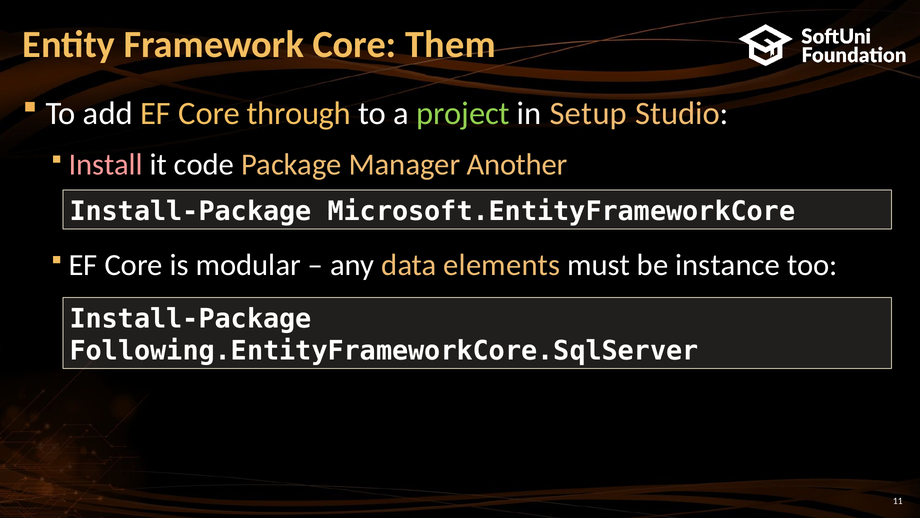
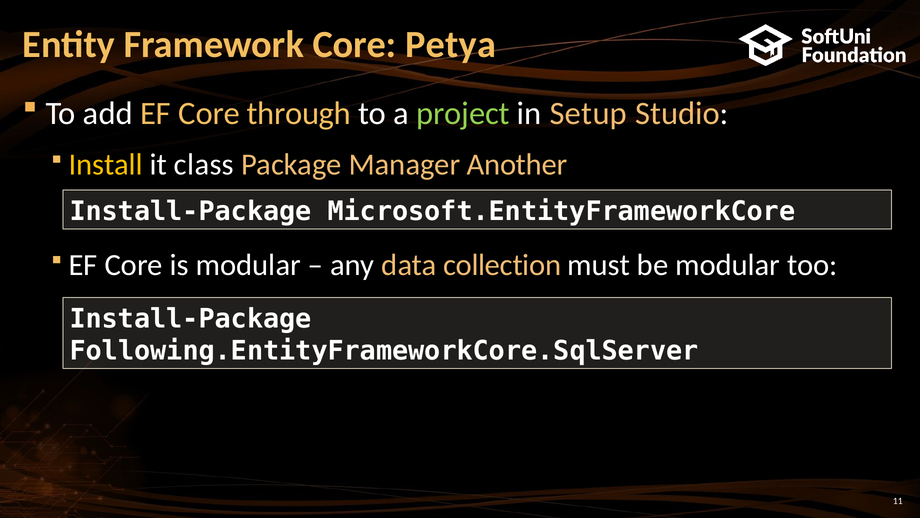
Them: Them -> Petya (451, 45)
Install colour: pink -> yellow (106, 165)
code: code -> class (204, 165)
elements: elements -> collection (502, 265)
be instance: instance -> modular (728, 265)
